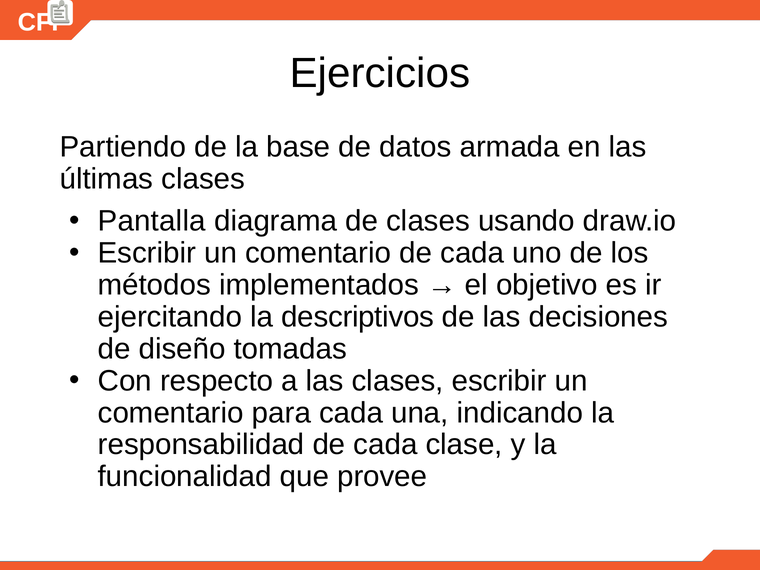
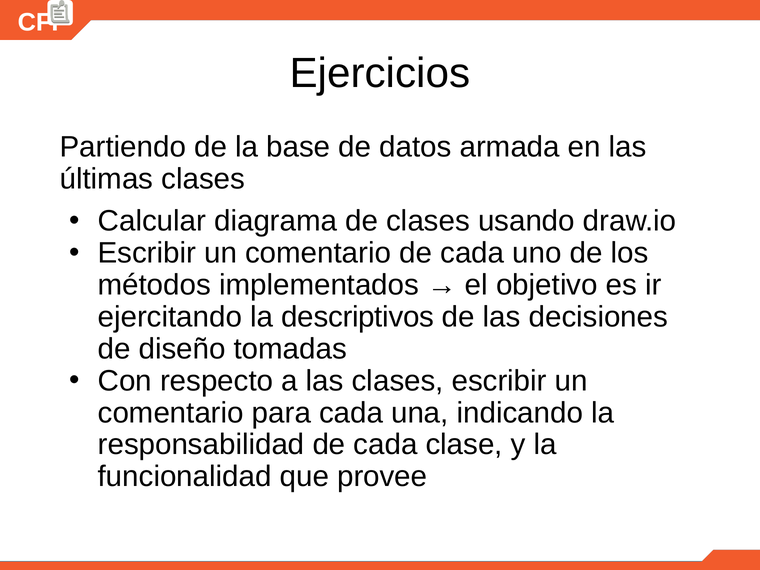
Pantalla: Pantalla -> Calcular (152, 221)
